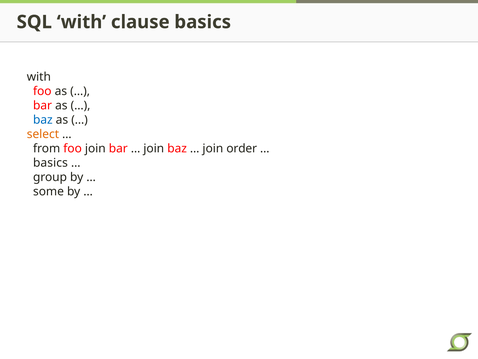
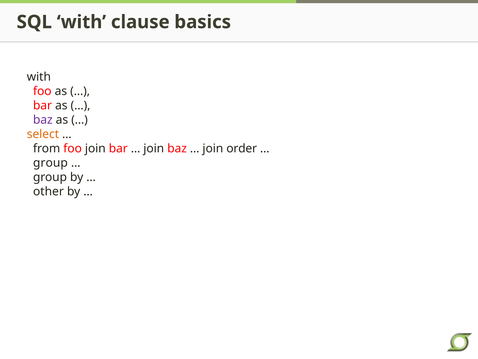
baz colour: blue -> purple (43, 120)
basics: basics -> group (50, 163)
some: some -> other (48, 191)
